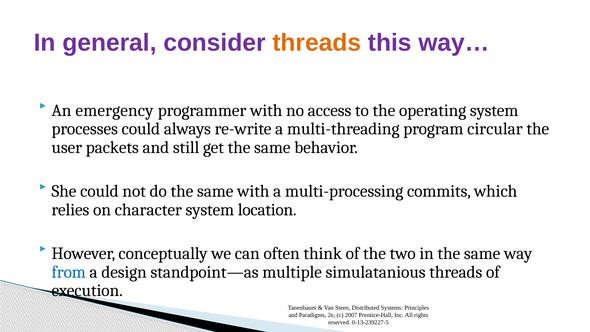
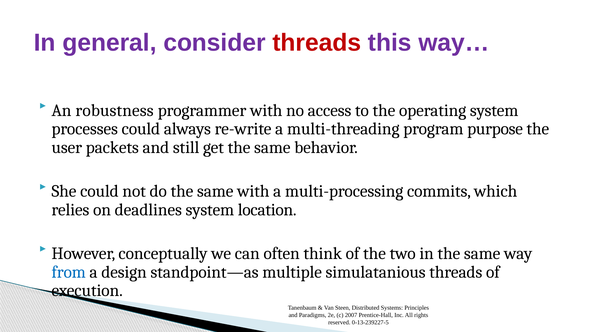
threads colour: orange -> red (317, 43)
emergency: emergency -> robustness (115, 110)
circular: circular -> purpose (495, 129)
character: character -> deadlines (148, 210)
